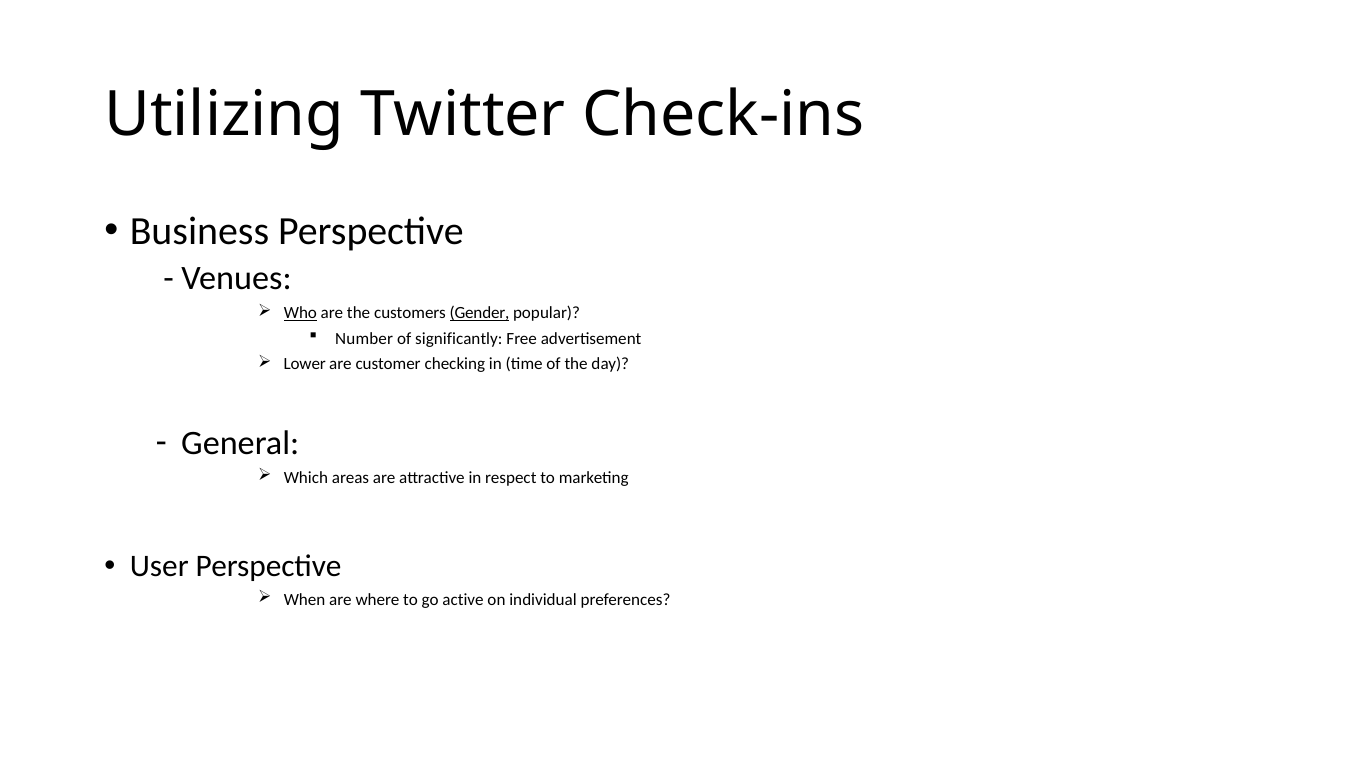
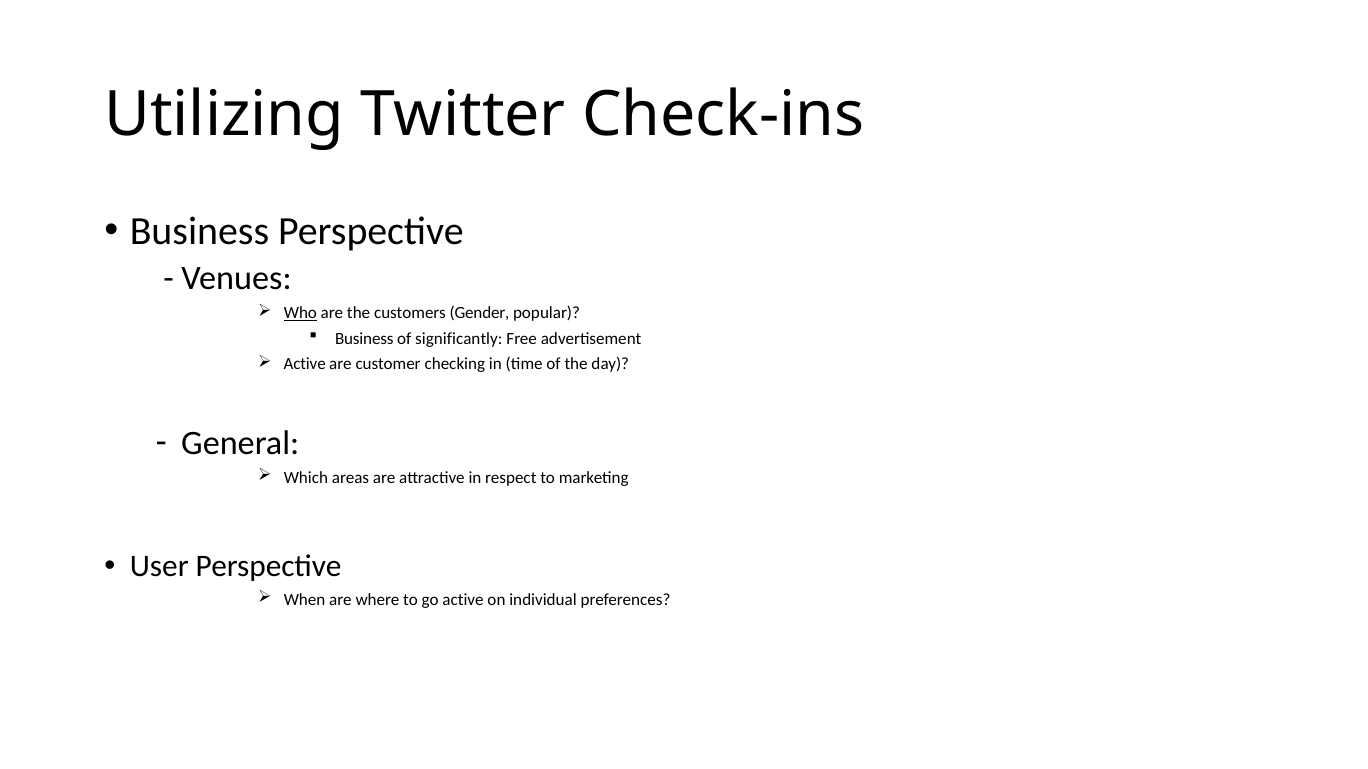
Gender underline: present -> none (479, 313)
Number: Number -> Business (364, 339)
Lower: Lower -> Active (305, 364)
